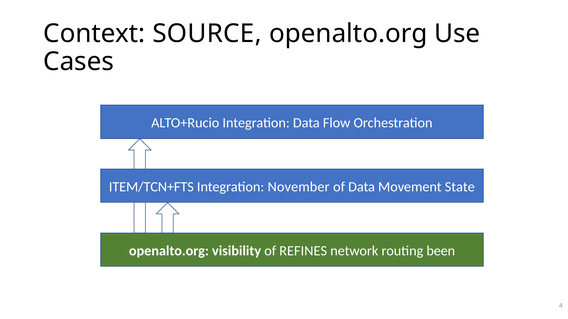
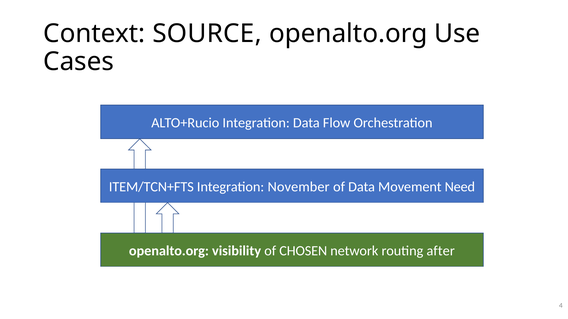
State: State -> Need (460, 187)
REFINES: REFINES -> CHOSEN (303, 251)
been: been -> after (441, 251)
